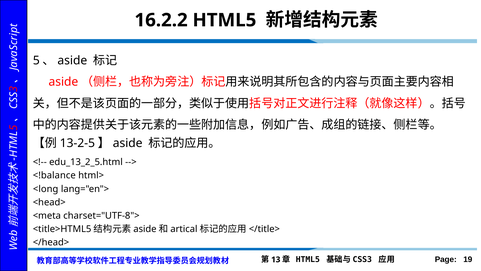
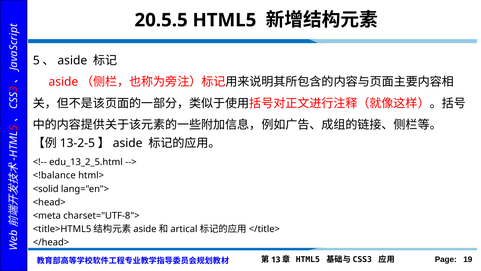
16.2.2: 16.2.2 -> 20.5.5 (161, 20)
<long: <long -> <solid (46, 189)
